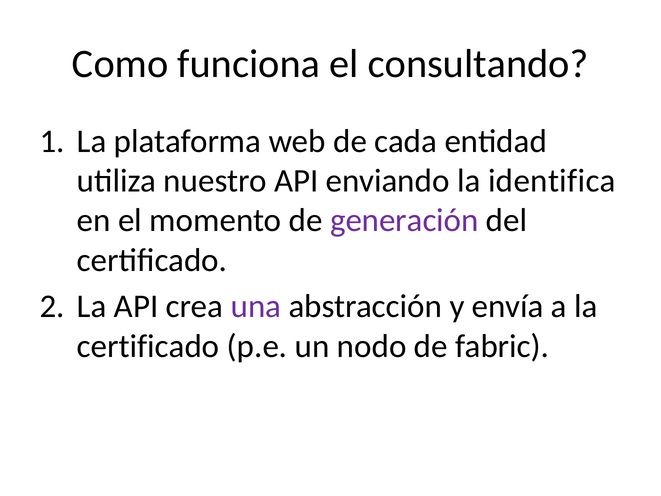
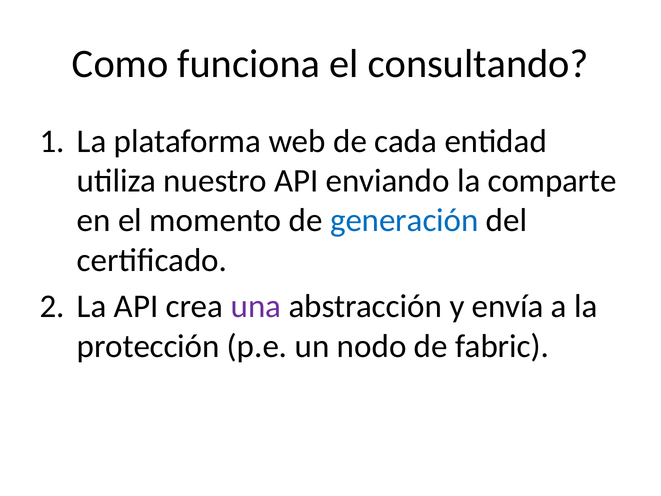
identifica: identifica -> comparte (552, 181)
generación colour: purple -> blue (404, 220)
certificado: certificado -> protección (148, 346)
